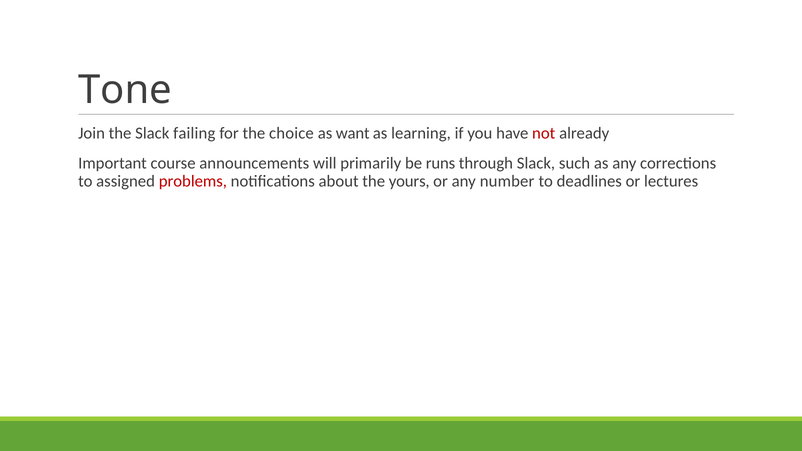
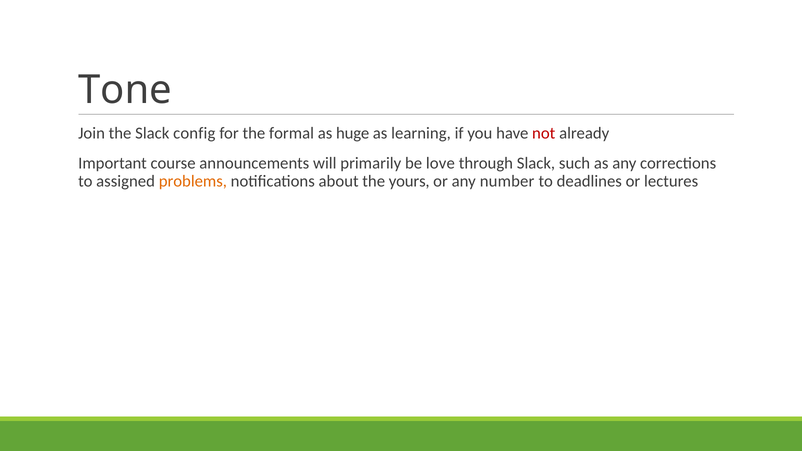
failing: failing -> config (194, 133)
choice: choice -> formal (292, 133)
want: want -> huge (353, 133)
runs: runs -> love (440, 163)
problems colour: red -> orange (193, 181)
